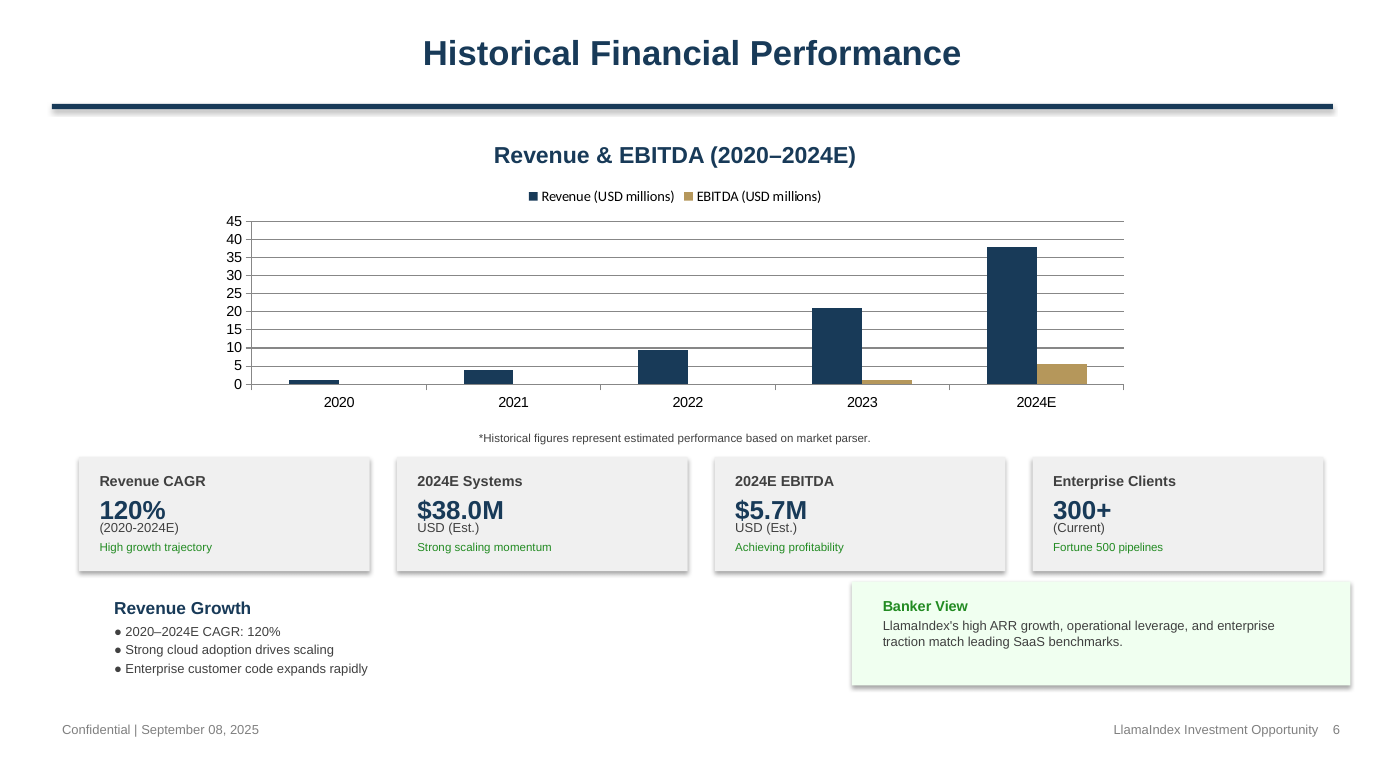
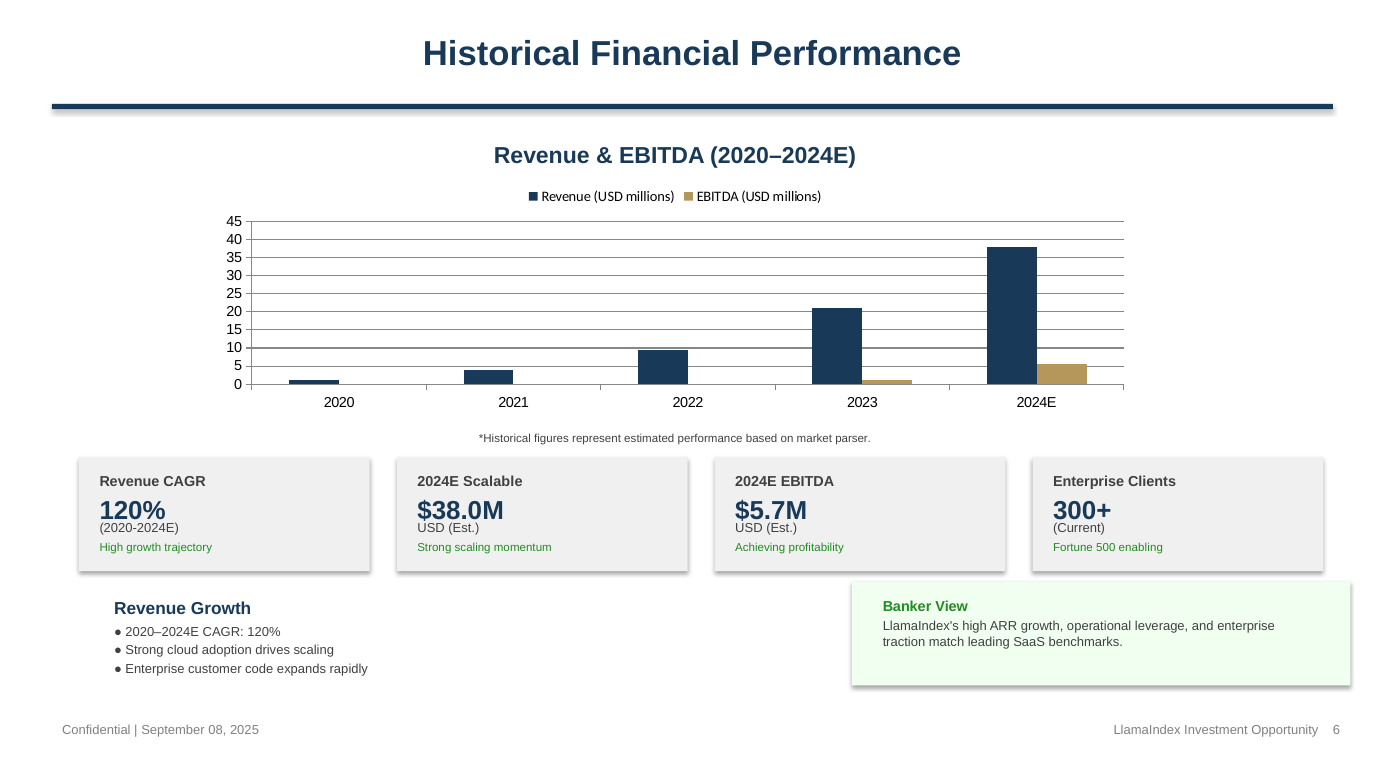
Systems: Systems -> Scalable (493, 482)
pipelines: pipelines -> enabling (1141, 548)
